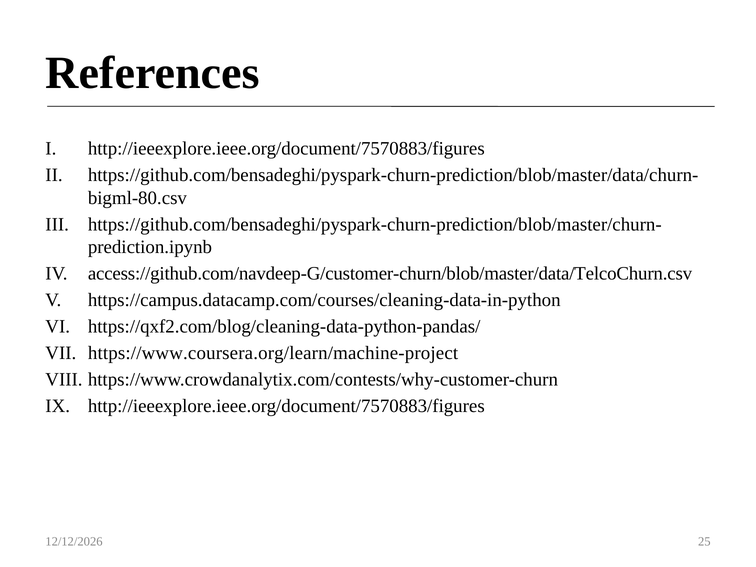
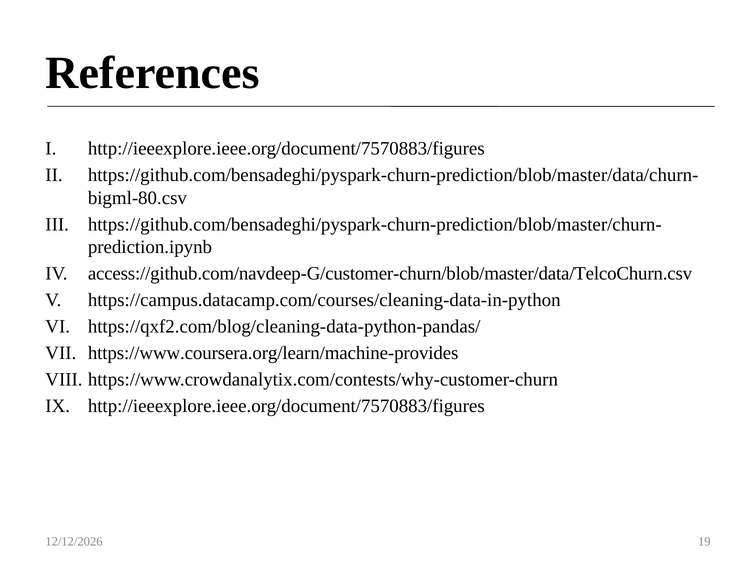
https://www.coursera.org/learn/machine-project: https://www.coursera.org/learn/machine-project -> https://www.coursera.org/learn/machine-provides (273, 353)
25: 25 -> 19 (704, 541)
